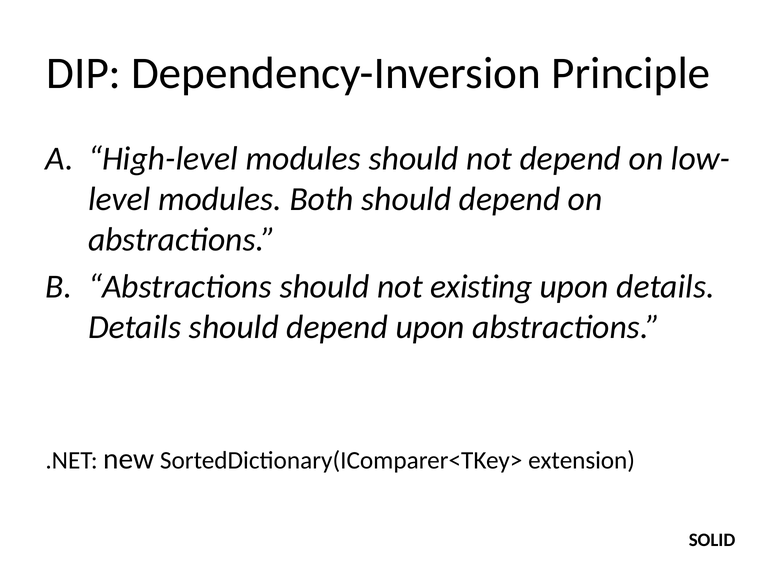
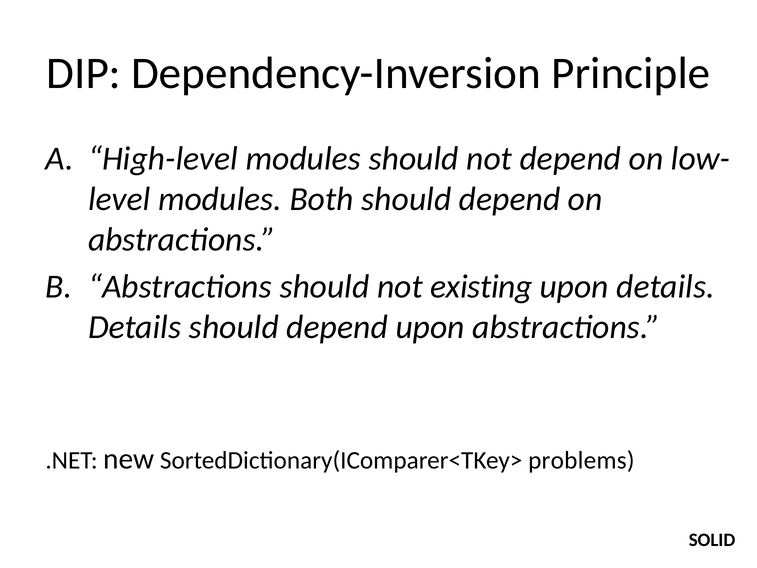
extension: extension -> problems (581, 460)
